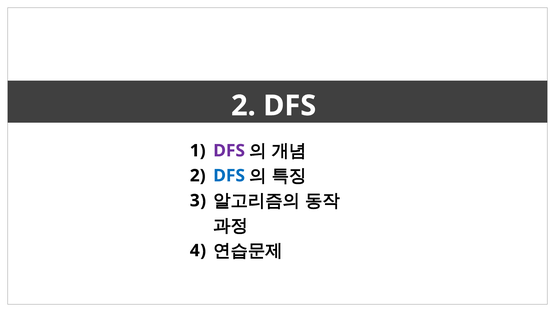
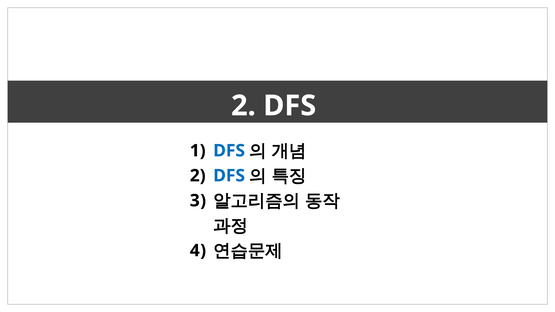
DFS colour: purple -> blue (229, 151)
